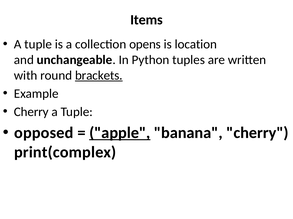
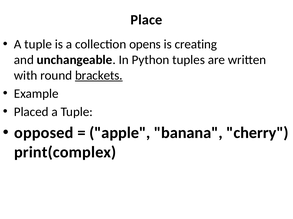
Items: Items -> Place (146, 20)
location: location -> creating (196, 44)
Cherry: Cherry -> Placed (31, 112)
apple underline: present -> none (120, 133)
